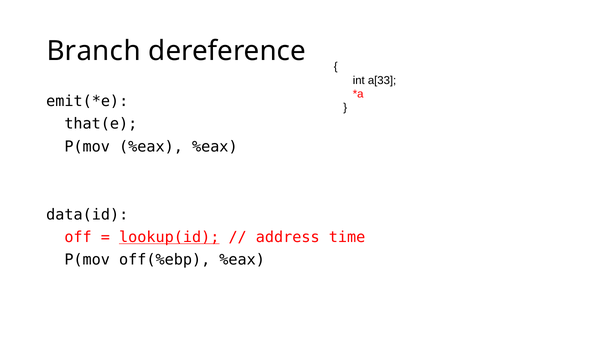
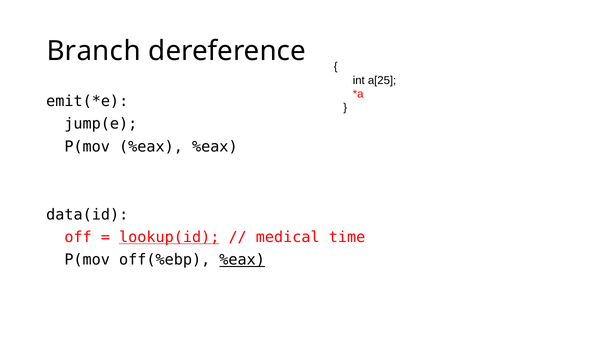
a[33: a[33 -> a[25 (382, 80)
that(e: that(e -> jump(e (101, 124)
address: address -> medical (288, 237)
%eax underline: none -> present (242, 260)
